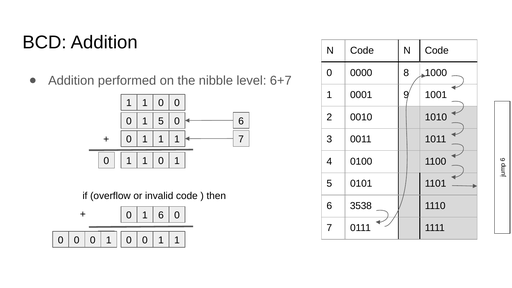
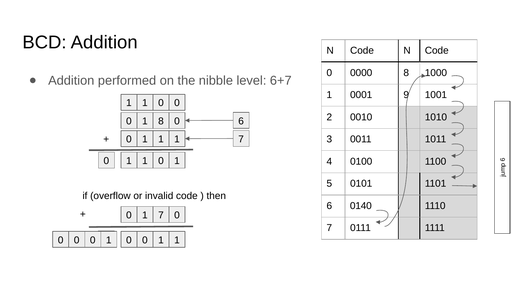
1 5: 5 -> 8 (161, 121)
3538: 3538 -> 0140 (361, 206)
0 1 6: 6 -> 7 (161, 215)
